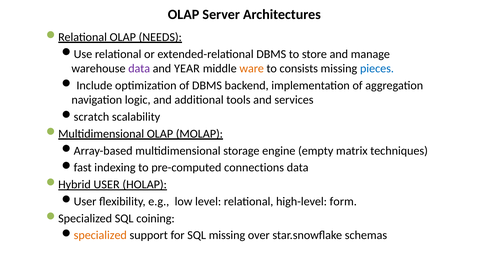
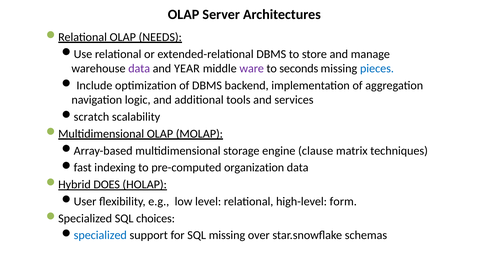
ware colour: orange -> purple (252, 68)
consists: consists -> seconds (299, 68)
empty: empty -> clause (316, 151)
connections: connections -> organization (254, 167)
Hybrid USER: USER -> DOES (107, 184)
coining: coining -> choices (156, 218)
specialized colour: orange -> blue (100, 235)
